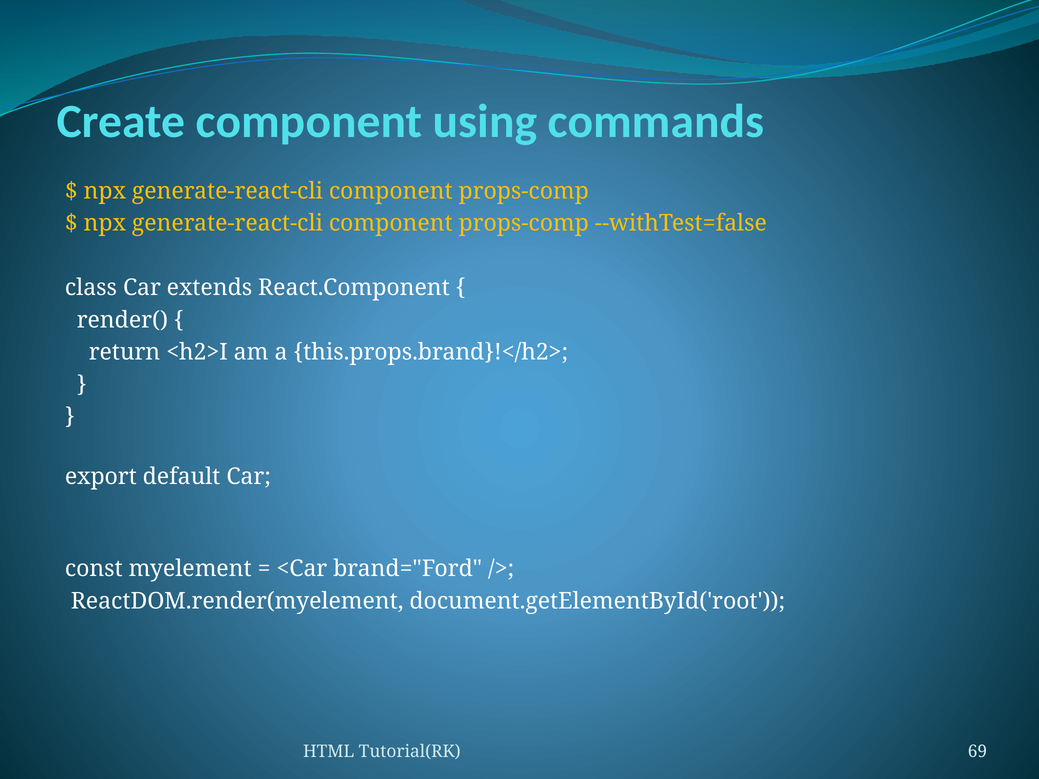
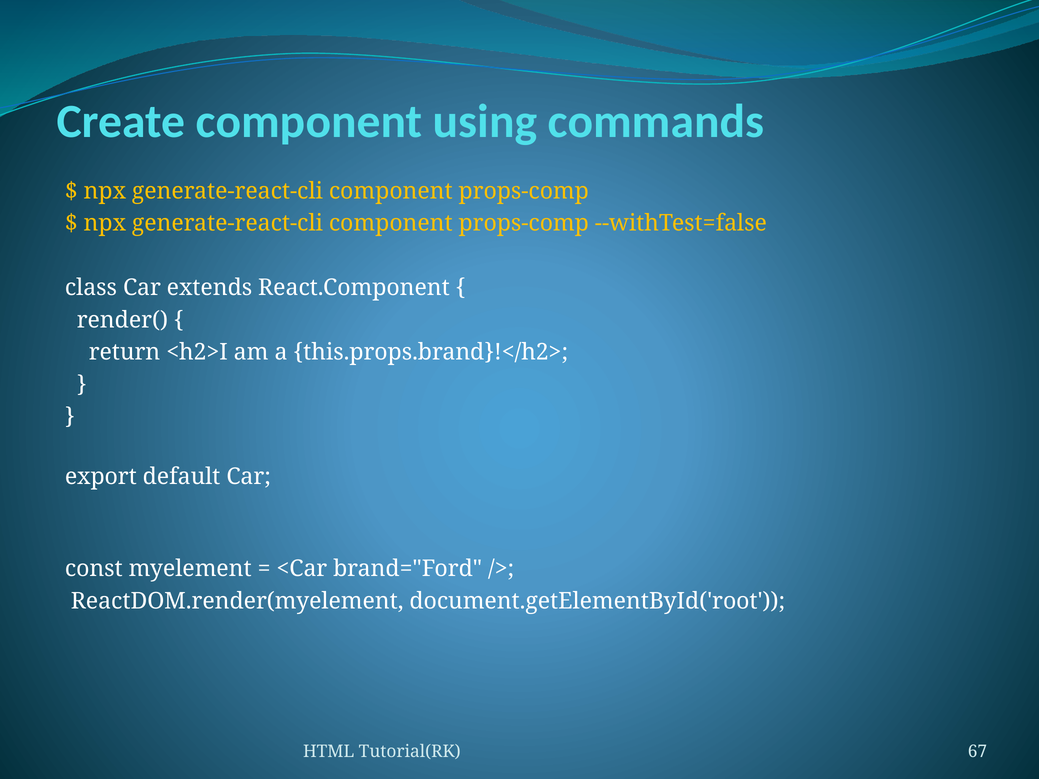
69: 69 -> 67 (977, 752)
